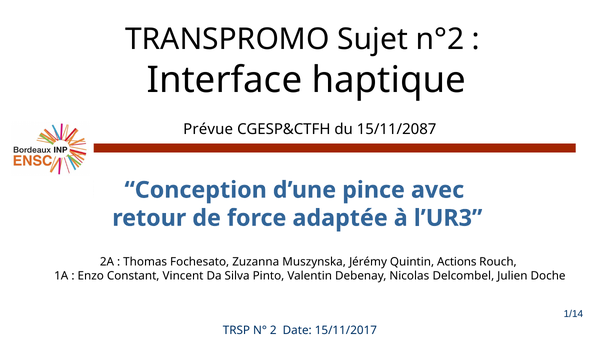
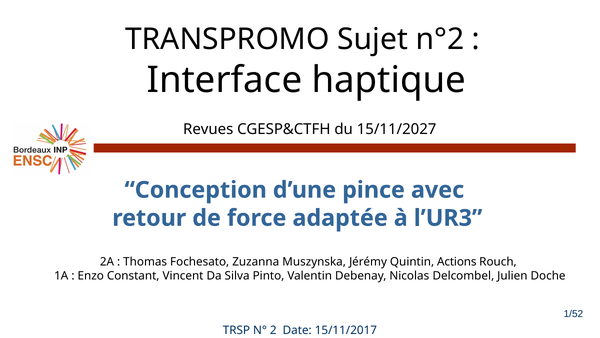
Prévue: Prévue -> Revues (208, 129)
15/11/2087: 15/11/2087 -> 15/11/2027 (397, 129)
1/14: 1/14 -> 1/52 (573, 314)
